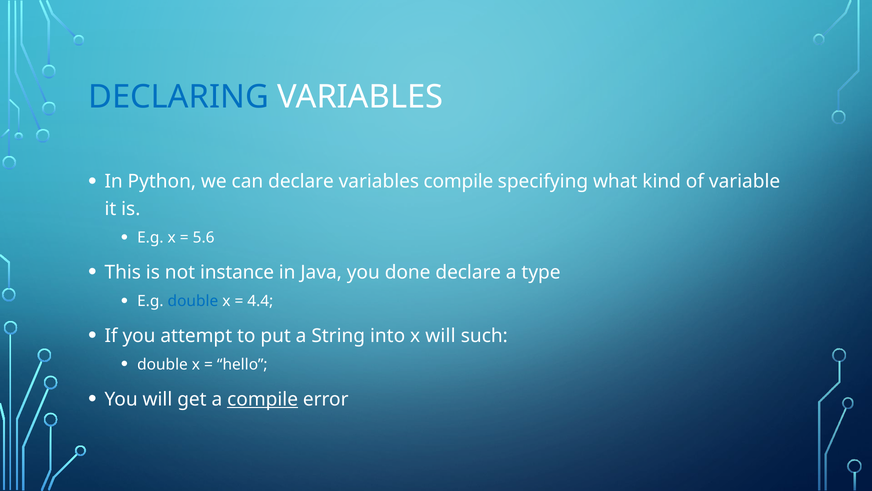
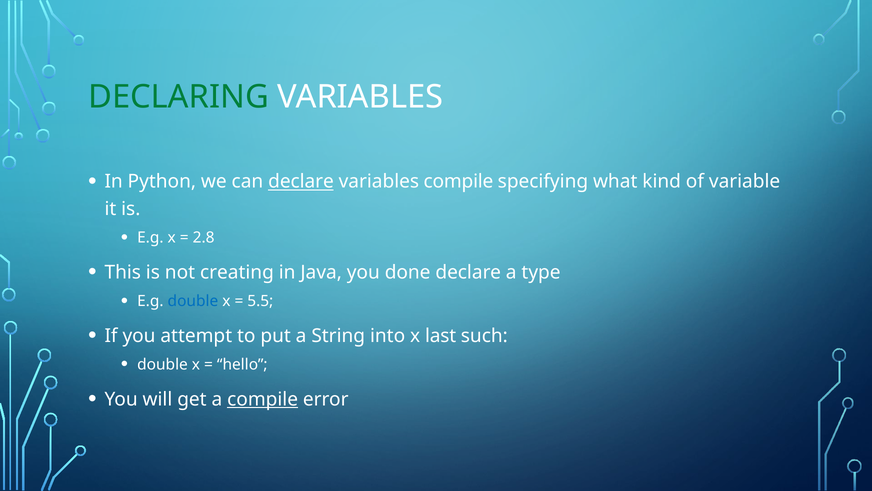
DECLARING colour: blue -> green (179, 97)
declare underline: none -> present (301, 182)
5.6: 5.6 -> 2.8 (204, 238)
instance: instance -> creating (237, 272)
4.4: 4.4 -> 5.5 (260, 301)
x will: will -> last (441, 336)
